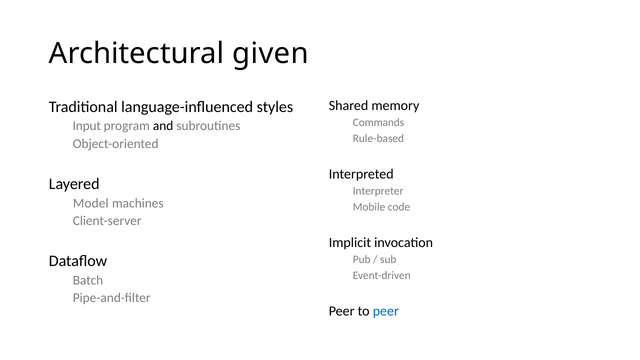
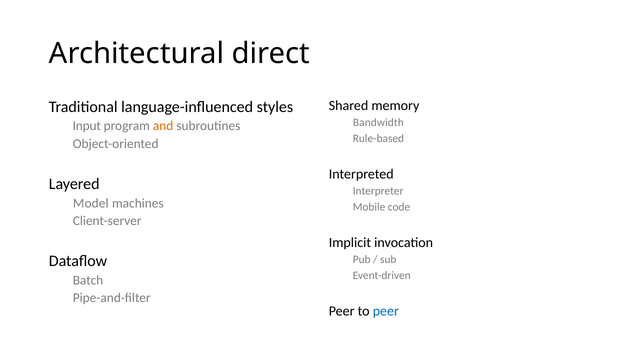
given: given -> direct (271, 54)
Commands: Commands -> Bandwidth (378, 123)
and colour: black -> orange (163, 126)
